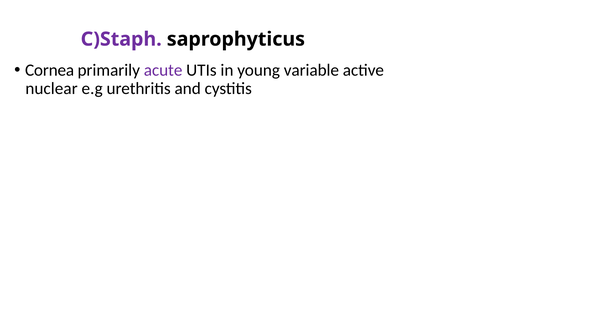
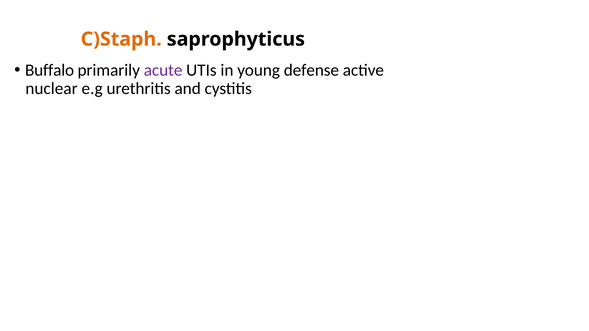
C)Staph colour: purple -> orange (121, 39)
Cornea: Cornea -> Buffalo (50, 70)
variable: variable -> defense (311, 70)
